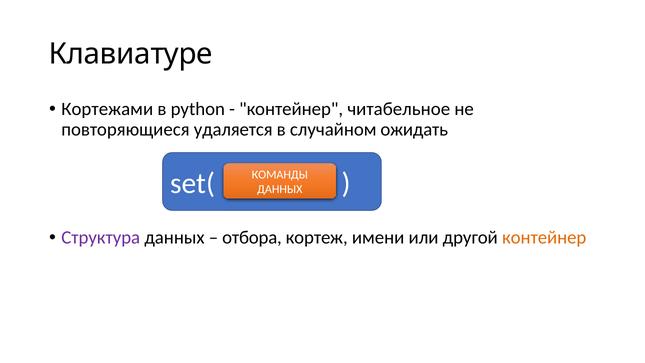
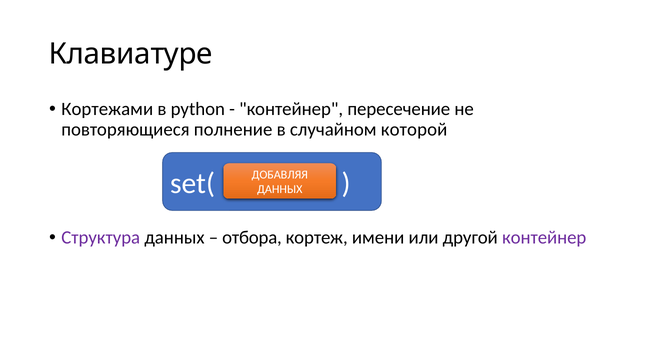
читабельное: читабельное -> пересечение (399, 109)
удаляется: удаляется -> полнение (233, 129)
ожидать: ожидать -> которой (414, 129)
КОМАНДЫ: КОМАНДЫ -> ДОБАВЛЯЯ (280, 174)
контейнер colour: orange -> purple (544, 238)
